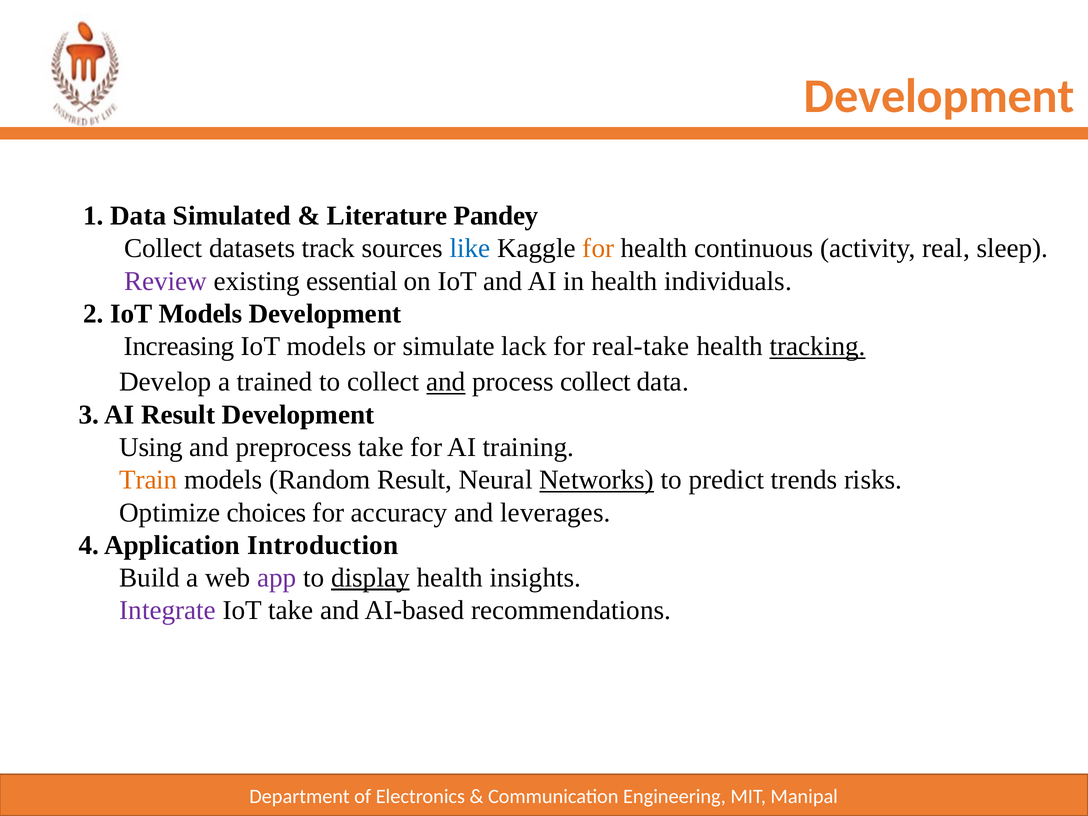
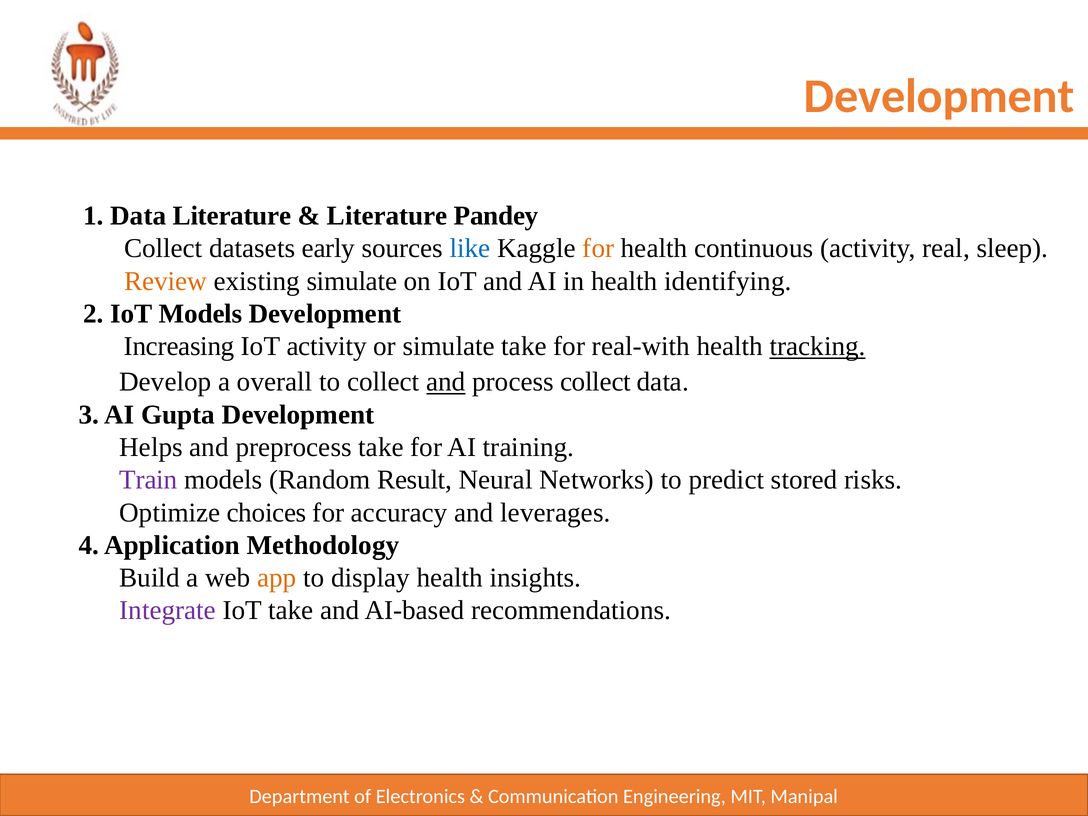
Data Simulated: Simulated -> Literature (232, 216)
track: track -> early (328, 248)
Review colour: purple -> orange (165, 281)
existing essential: essential -> simulate (352, 281)
individuals: individuals -> identifying (728, 281)
models: models -> activity (327, 346)
simulate lack: lack -> take (524, 346)
real-take: real-take -> real-with (641, 346)
trained: trained -> overall (275, 382)
AI Result: Result -> Gupta (178, 415)
Using: Using -> Helps (151, 447)
Train colour: orange -> purple (148, 480)
Networks underline: present -> none (597, 480)
trends: trends -> stored (804, 480)
Introduction: Introduction -> Methodology (323, 545)
app colour: purple -> orange (277, 578)
display underline: present -> none (370, 578)
